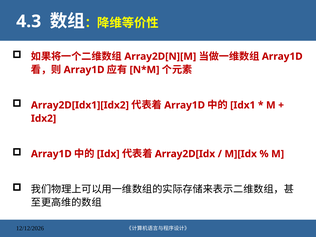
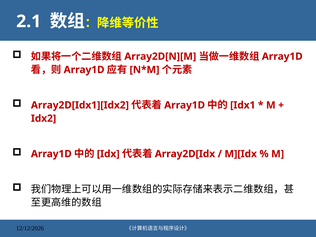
4.3: 4.3 -> 2.1 (29, 21)
